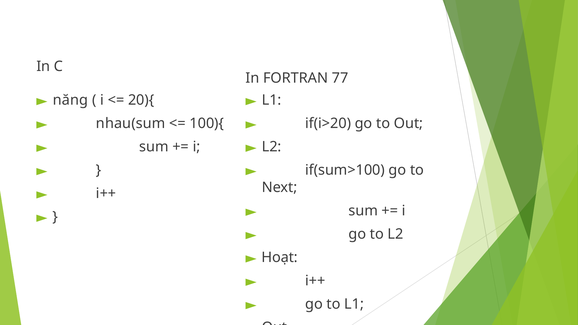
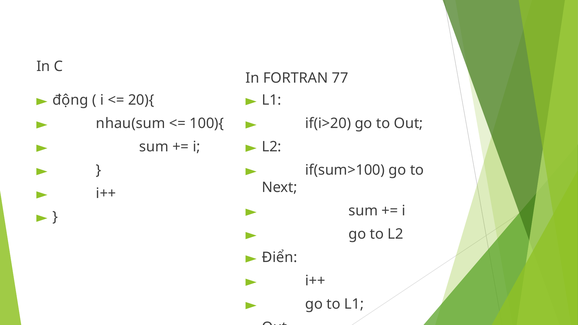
năng: năng -> động (71, 100)
Hoạt: Hoạt -> Điển (280, 257)
